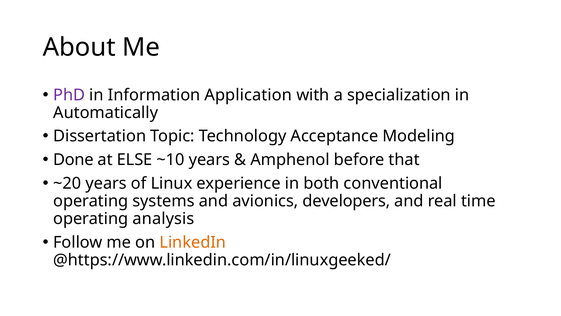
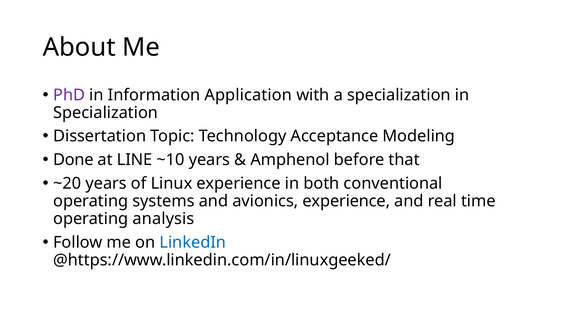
Automatically: Automatically -> Specialization (106, 112)
ELSE: ELSE -> LINE (135, 160)
avionics developers: developers -> experience (346, 201)
LinkedIn colour: orange -> blue (193, 242)
